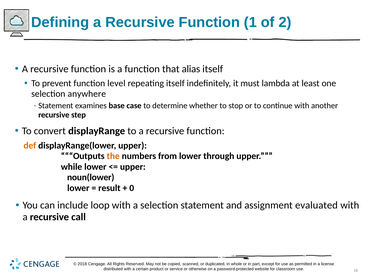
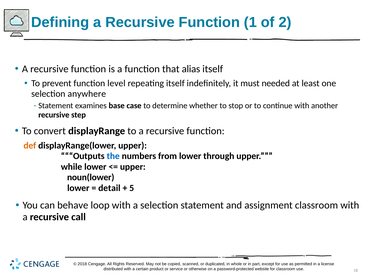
lambda: lambda -> needed (276, 83)
the colour: orange -> blue (113, 156)
result: result -> detail (109, 188)
0: 0 -> 5 (132, 188)
include: include -> behave (73, 206)
assignment evaluated: evaluated -> classroom (316, 206)
